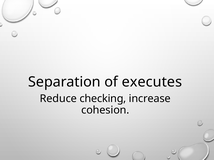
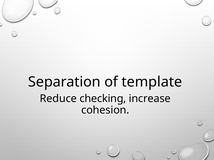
executes: executes -> template (152, 82)
